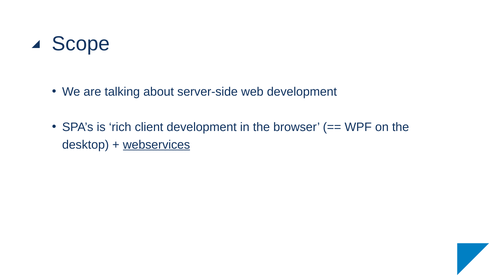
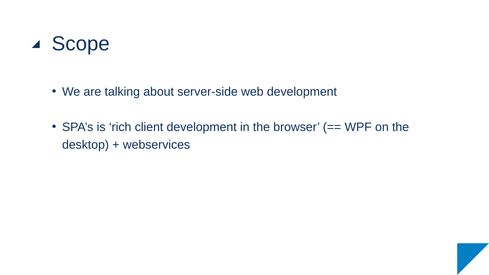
webservices underline: present -> none (156, 145)
